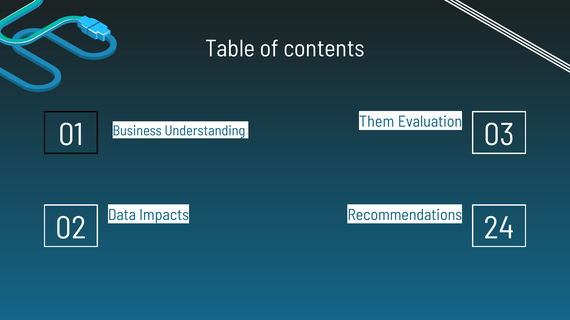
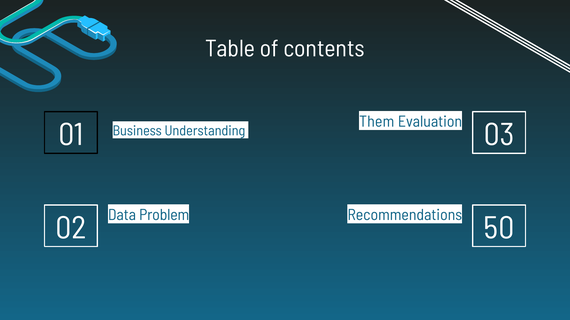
Impacts: Impacts -> Problem (164, 215)
24: 24 -> 50 (499, 228)
